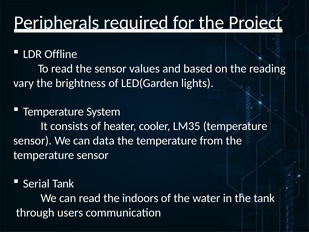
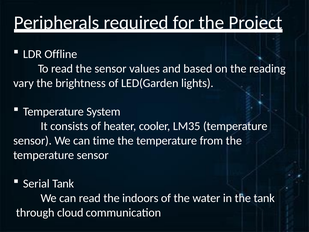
data: data -> time (104, 140)
users: users -> cloud (70, 212)
